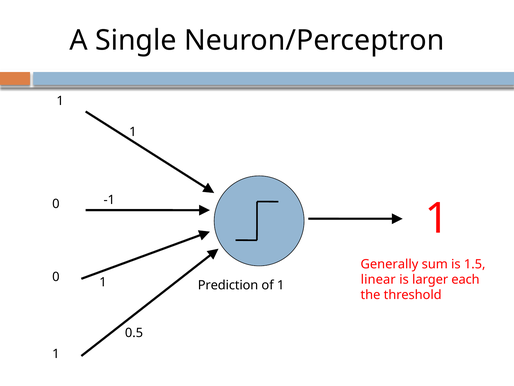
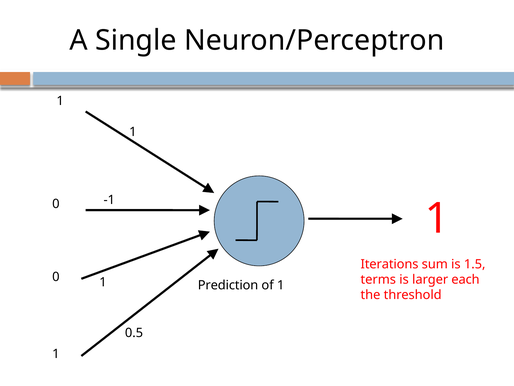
Generally: Generally -> Iterations (390, 264)
linear: linear -> terms (378, 279)
